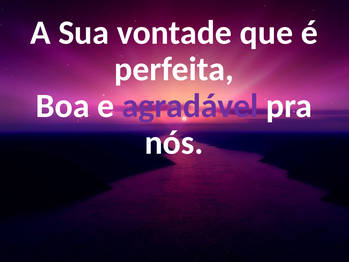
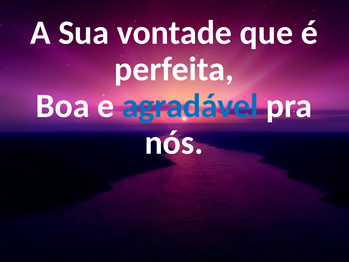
agradável colour: purple -> blue (190, 106)
